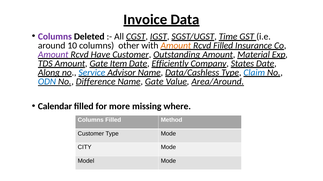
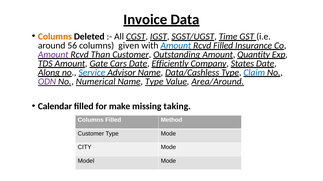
Columns colour: purple -> orange (55, 37)
10: 10 -> 56 (72, 46)
other: other -> given (129, 46)
Amount colour: orange -> blue (176, 46)
Have: Have -> Than (100, 55)
Material: Material -> Quantity (254, 55)
Item: Item -> Cars (118, 64)
ODN colour: blue -> purple (47, 82)
Difference: Difference -> Numerical (96, 82)
Name Gate: Gate -> Type (154, 82)
more: more -> make (120, 107)
where: where -> taking (177, 107)
